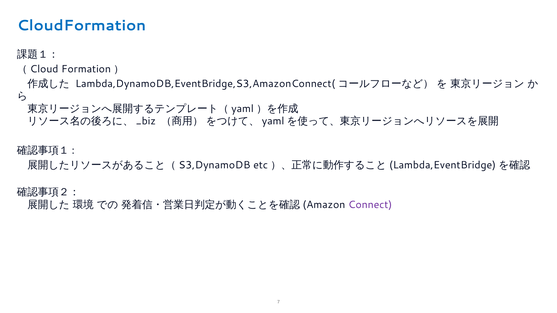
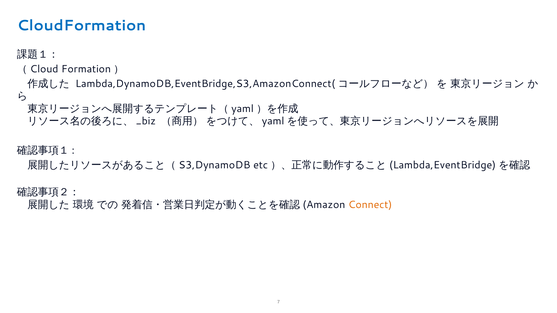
Connect colour: purple -> orange (370, 205)
